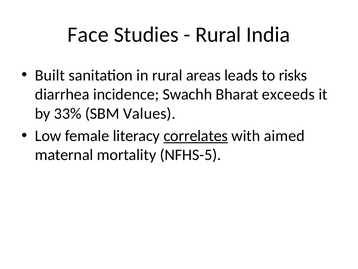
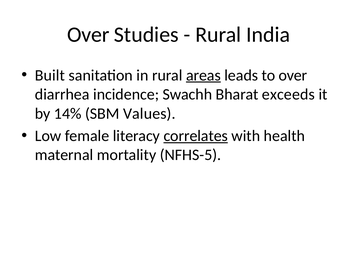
Face: Face -> Over (88, 35)
areas underline: none -> present (203, 75)
to risks: risks -> over (293, 75)
33%: 33% -> 14% (68, 113)
aimed: aimed -> health (284, 136)
